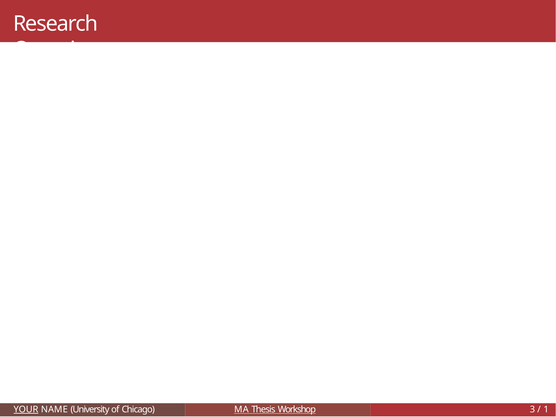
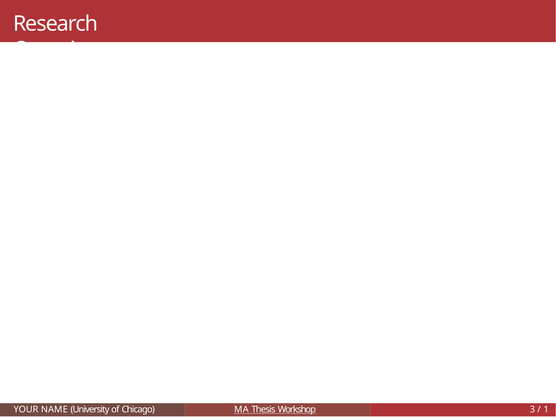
YOUR underline: present -> none (26, 410)
